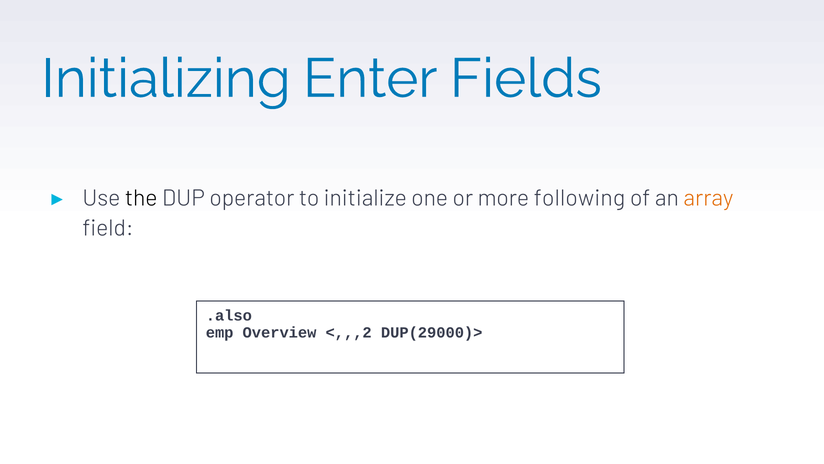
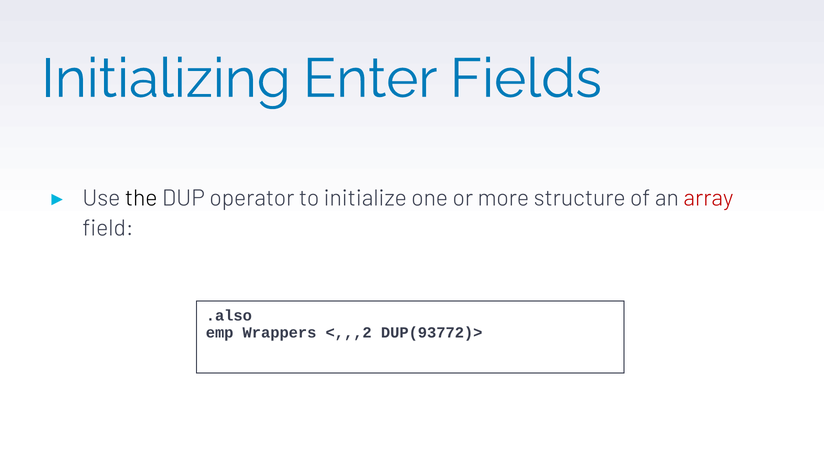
following: following -> structure (580, 198)
array colour: orange -> red (708, 198)
Overview: Overview -> Wrappers (280, 332)
DUP(29000)>: DUP(29000)> -> DUP(93772)> (432, 332)
